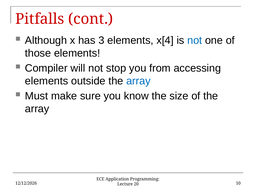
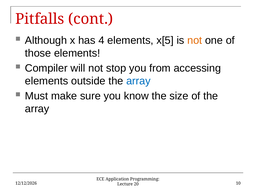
3: 3 -> 4 (101, 40)
x[4: x[4 -> x[5 (165, 40)
not colour: blue -> orange (195, 40)
